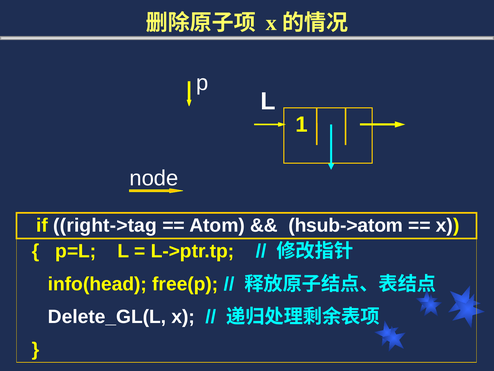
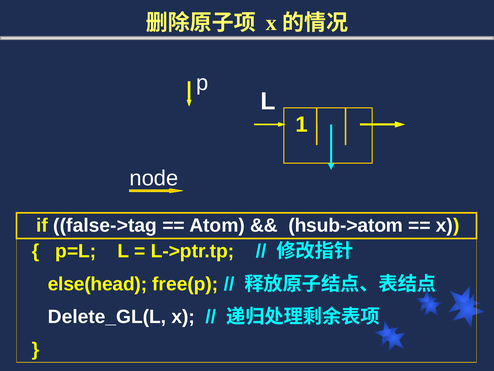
right->tag: right->tag -> false->tag (105, 225)
info(head: info(head -> else(head (98, 284)
